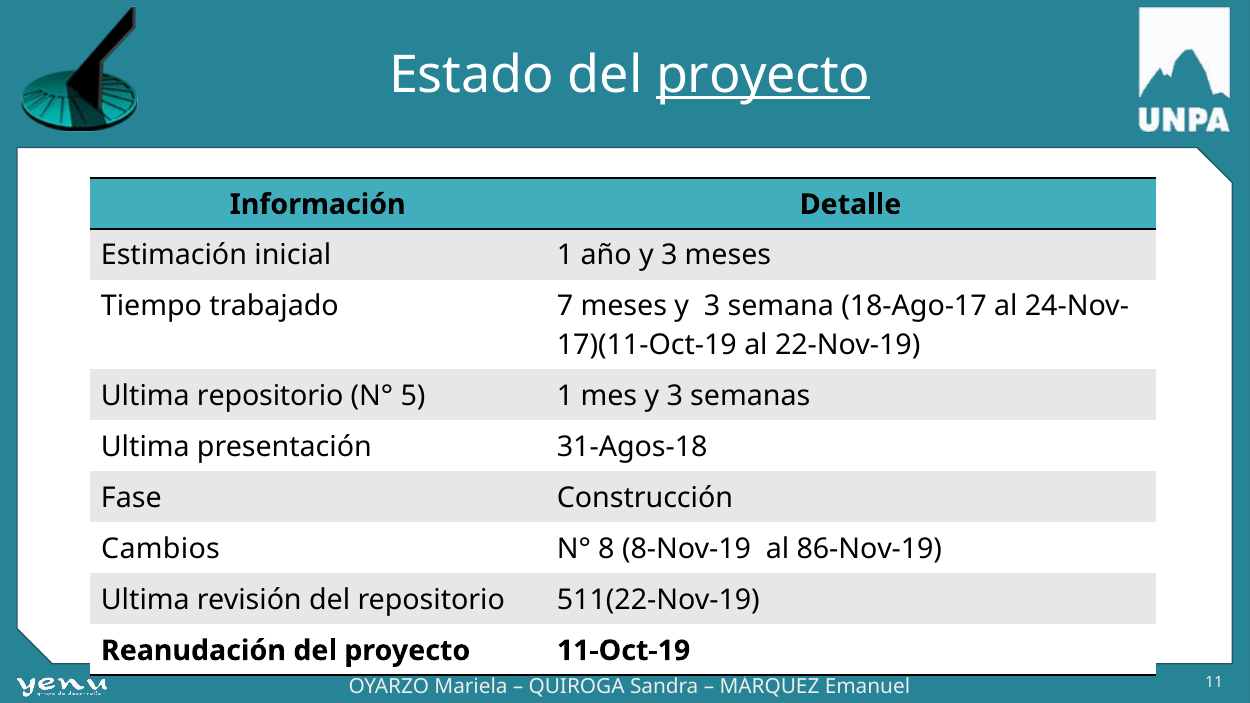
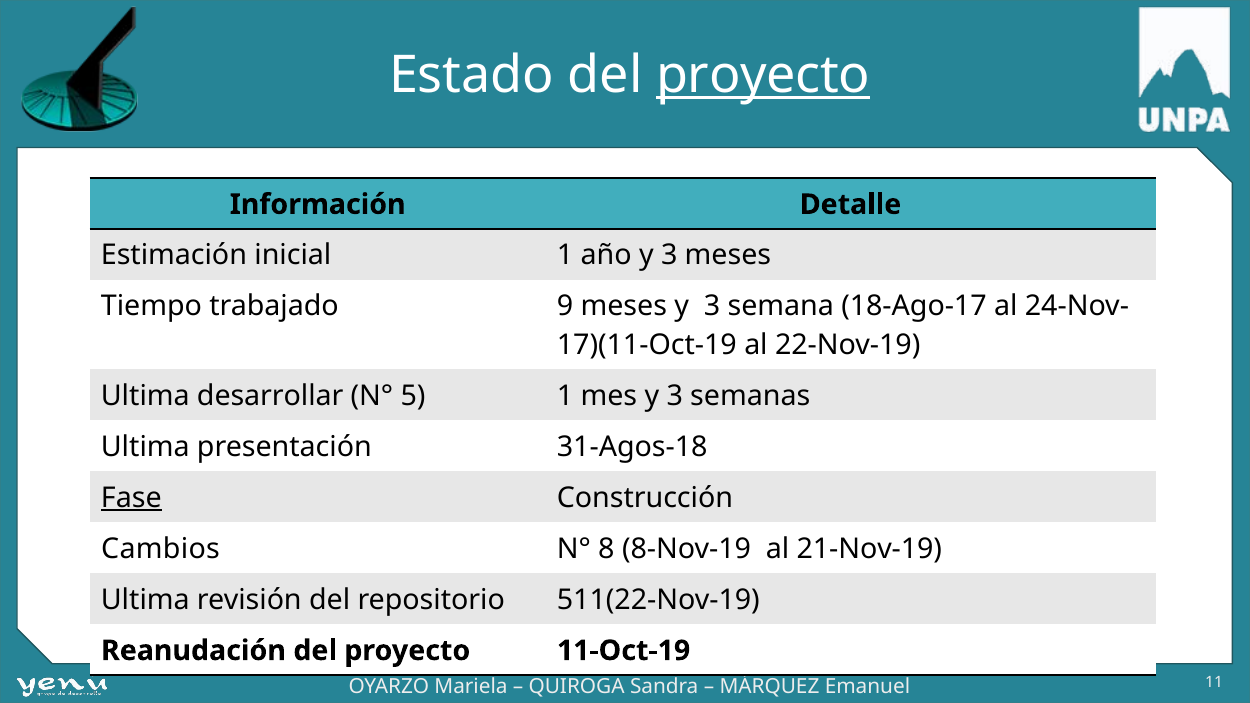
7: 7 -> 9 (565, 306)
Ultima repositorio: repositorio -> desarrollar (270, 396)
Fase underline: none -> present (131, 498)
86-Nov-19: 86-Nov-19 -> 21-Nov-19 (869, 549)
